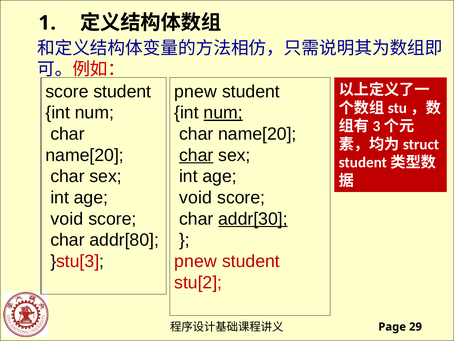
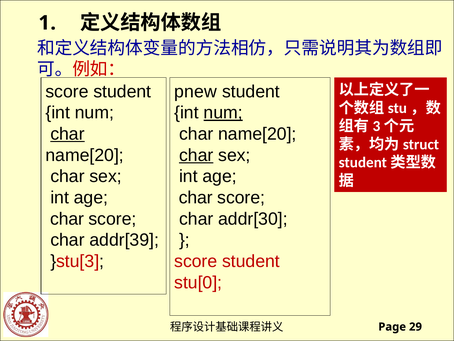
char underline: none -> present (68, 134)
void: void -> char (196, 197)
void: void -> char (67, 219)
addr[30 underline: present -> none (253, 219)
addr[80: addr[80 -> addr[39 (124, 240)
pnew: pnew -> score (196, 261)
stu[2: stu[2 -> stu[0 (198, 282)
